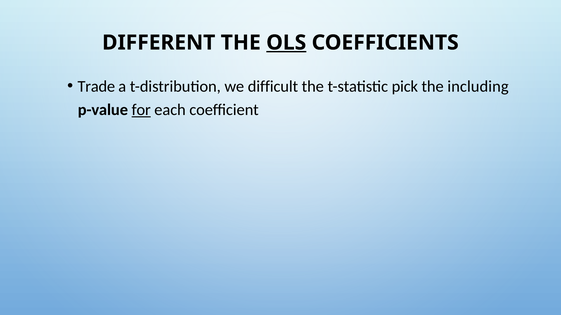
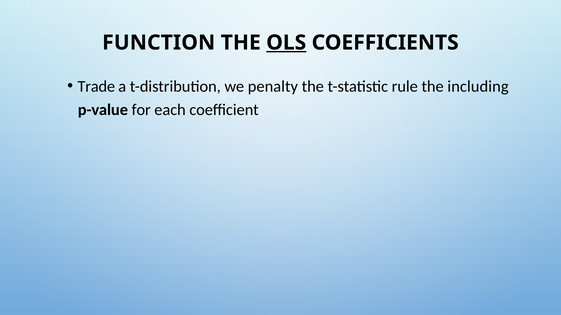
DIFFERENT: DIFFERENT -> FUNCTION (159, 43)
difficult: difficult -> penalty (273, 86)
pick: pick -> rule (405, 86)
for underline: present -> none (141, 110)
